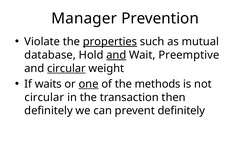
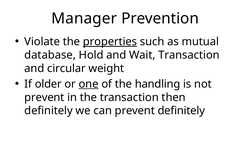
and underline: present -> none (116, 55)
Wait Preemptive: Preemptive -> Transaction (189, 55)
circular underline: present -> none (66, 68)
waits: waits -> older (48, 84)
methods: methods -> handling (158, 84)
circular: circular -> prevent (44, 97)
